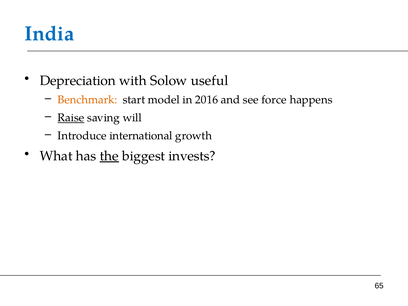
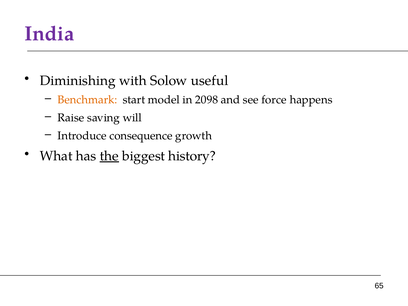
India colour: blue -> purple (49, 34)
Depreciation: Depreciation -> Diminishing (78, 81)
2016: 2016 -> 2098 (207, 100)
Raise underline: present -> none (71, 118)
international: international -> consequence (141, 136)
invests: invests -> history (192, 156)
